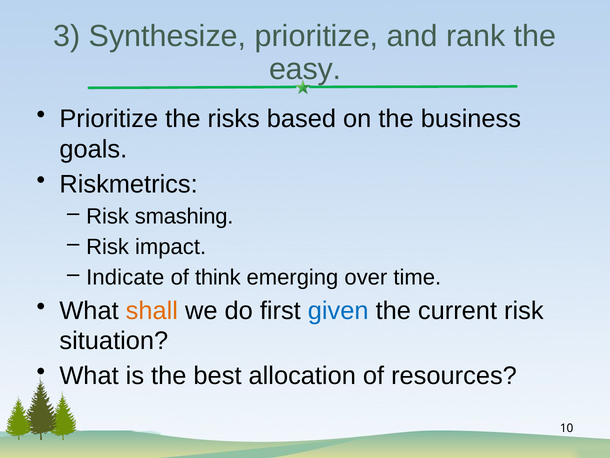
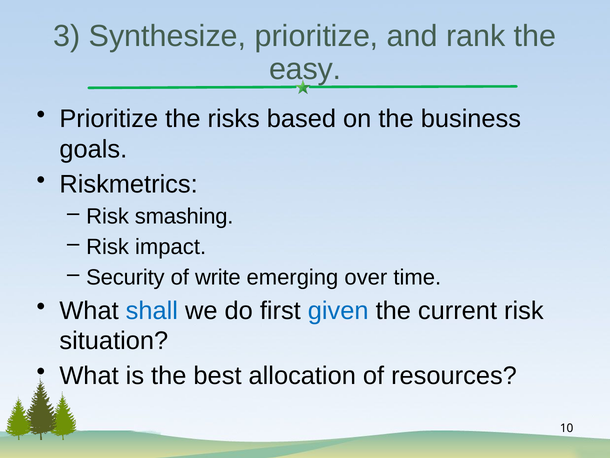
Indicate: Indicate -> Security (125, 277)
think: think -> write (218, 277)
shall colour: orange -> blue (152, 310)
